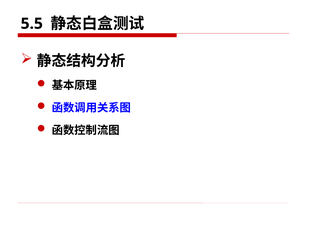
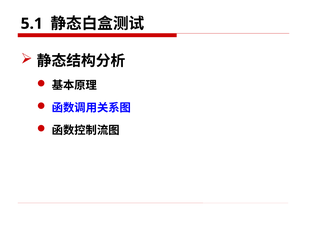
5.5: 5.5 -> 5.1 (32, 24)
